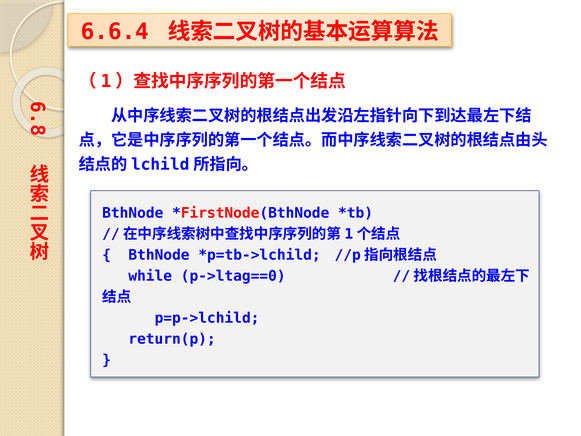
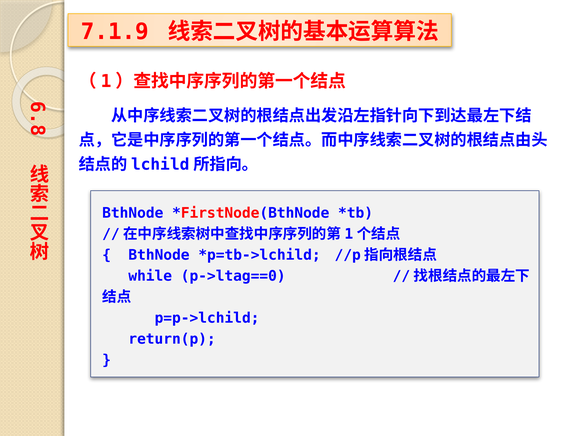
6.6.4: 6.6.4 -> 7.1.9 (115, 32)
